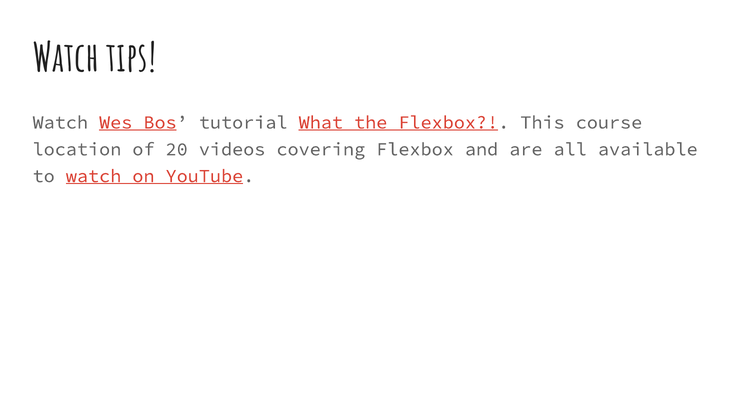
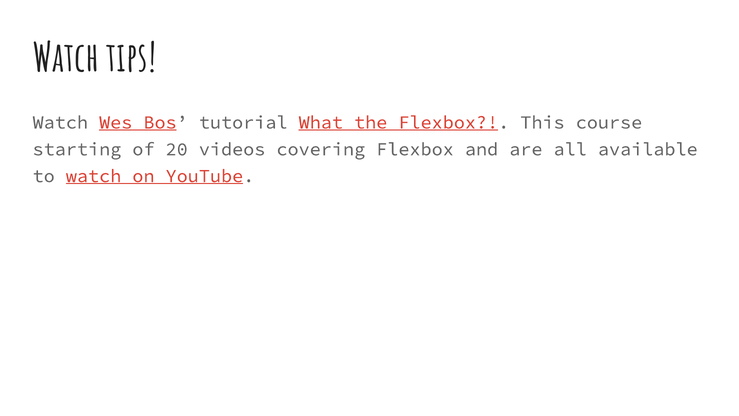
location: location -> starting (77, 149)
